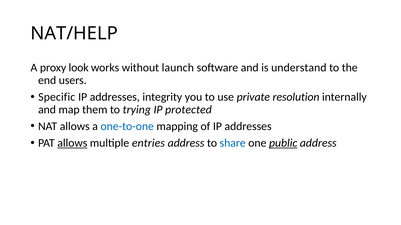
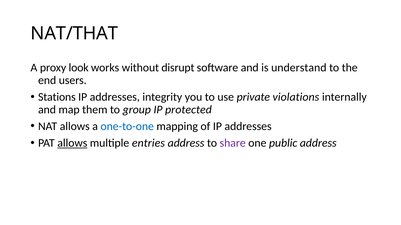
NAT/HELP: NAT/HELP -> NAT/THAT (74, 34)
launch: launch -> disrupt (178, 68)
Specific: Specific -> Stations (57, 97)
resolution: resolution -> violations (296, 97)
trying: trying -> group (137, 110)
share colour: blue -> purple (233, 143)
public underline: present -> none (283, 143)
